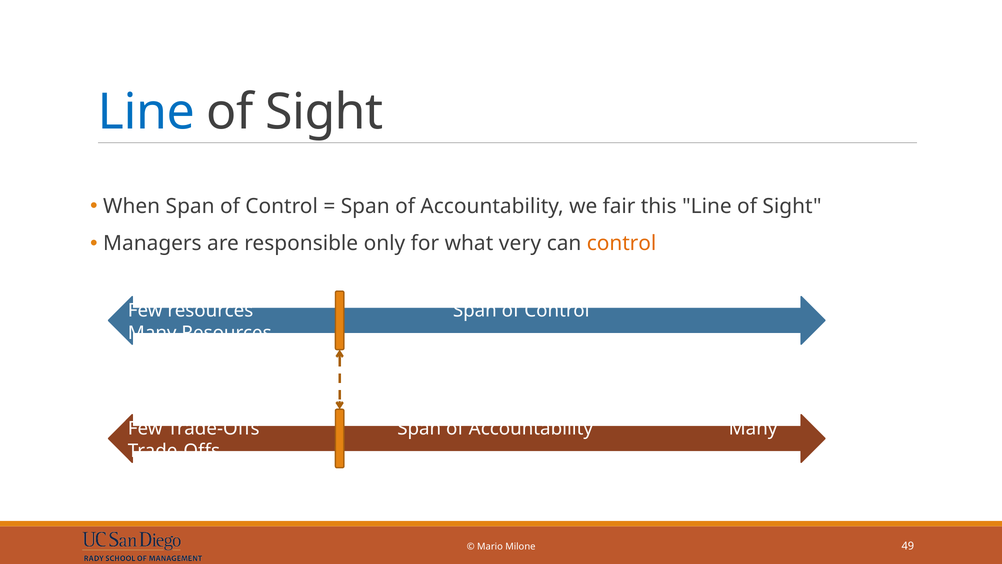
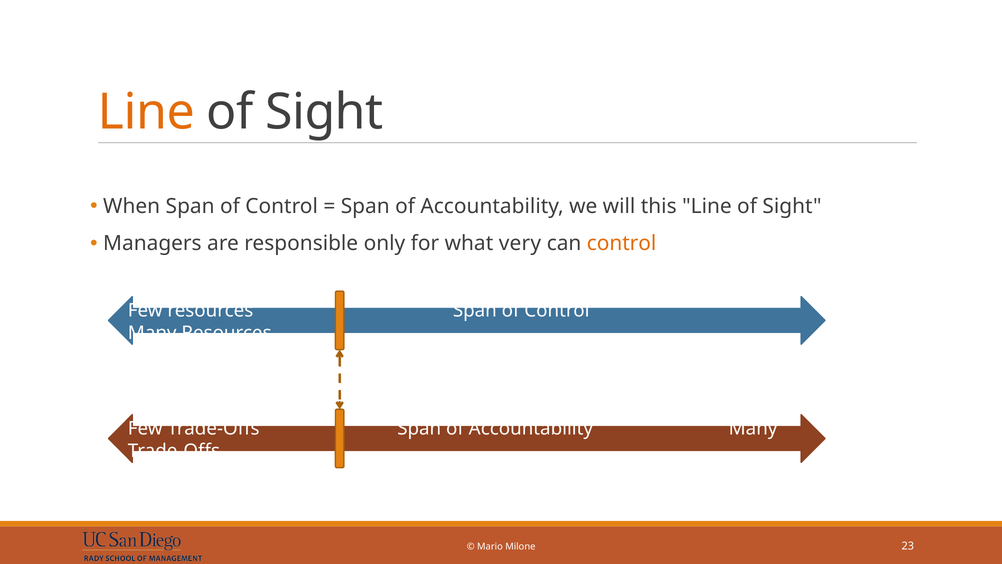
Line colour: blue -> orange (146, 112)
fair: fair -> will (619, 206)
49: 49 -> 23 (908, 546)
